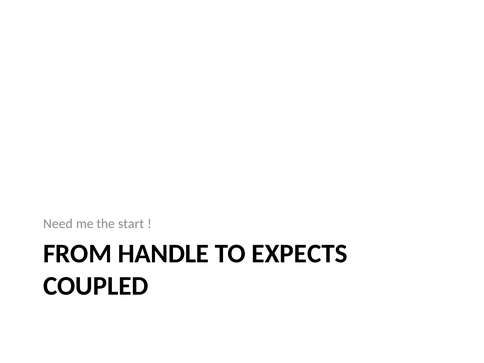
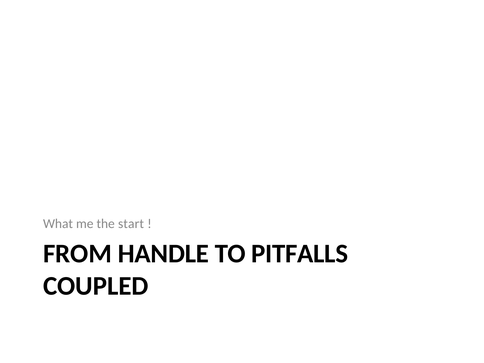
Need: Need -> What (58, 224)
EXPECTS: EXPECTS -> PITFALLS (300, 254)
